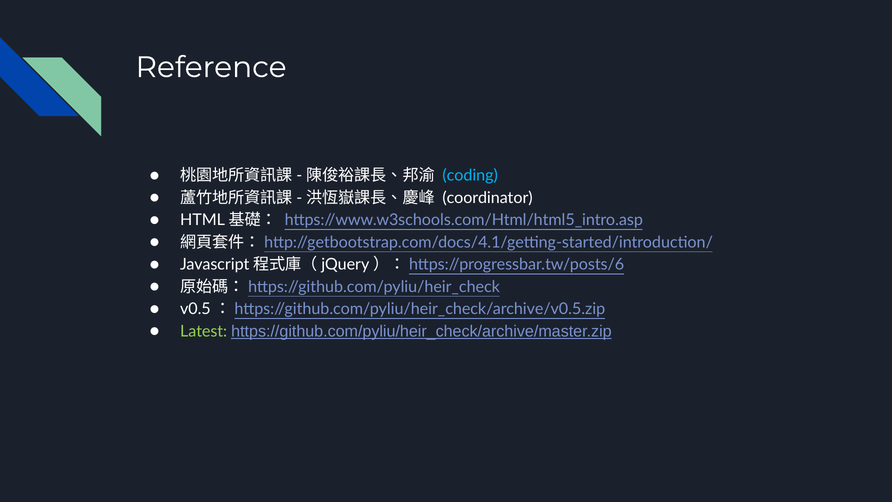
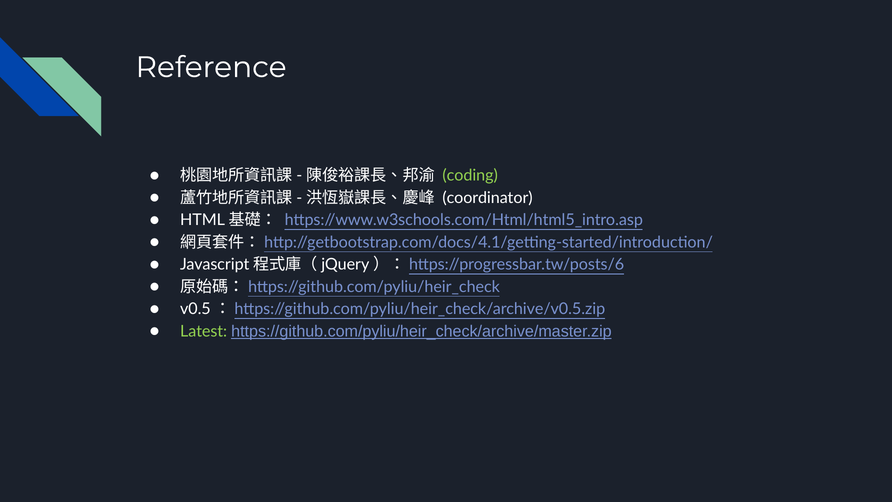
coding colour: light blue -> light green (470, 176)
